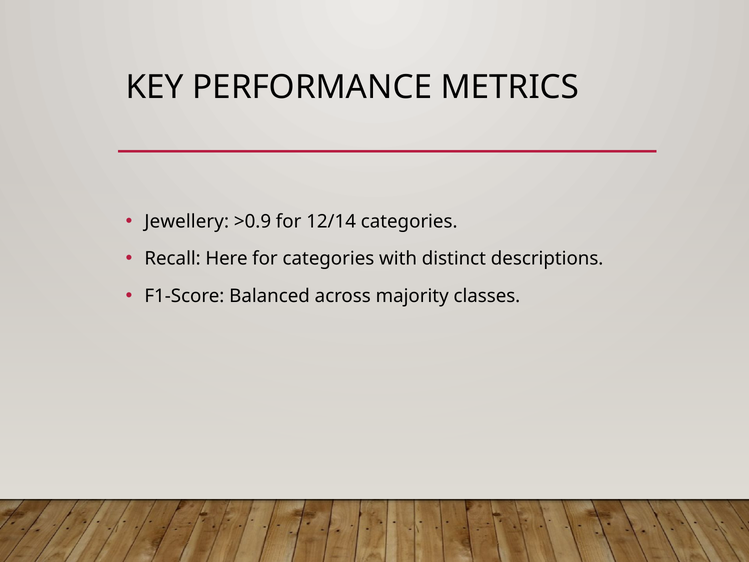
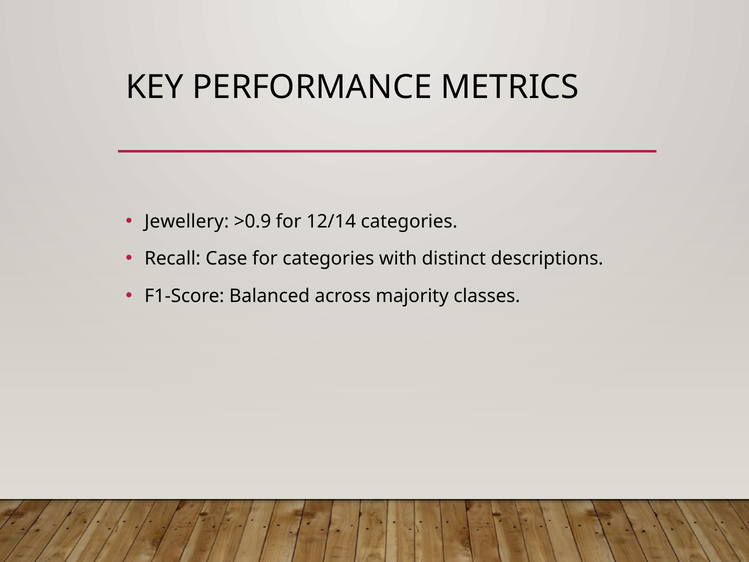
Here: Here -> Case (226, 259)
